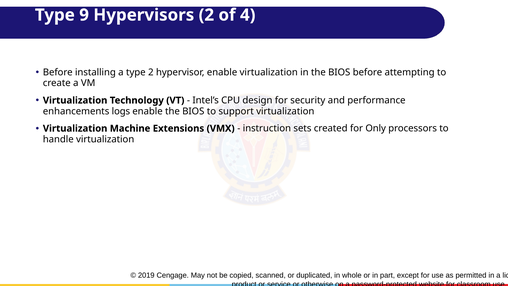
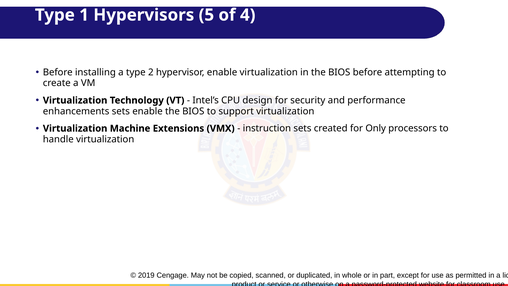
9: 9 -> 1 (84, 15)
Hypervisors 2: 2 -> 5 (206, 15)
enhancements logs: logs -> sets (121, 111)
